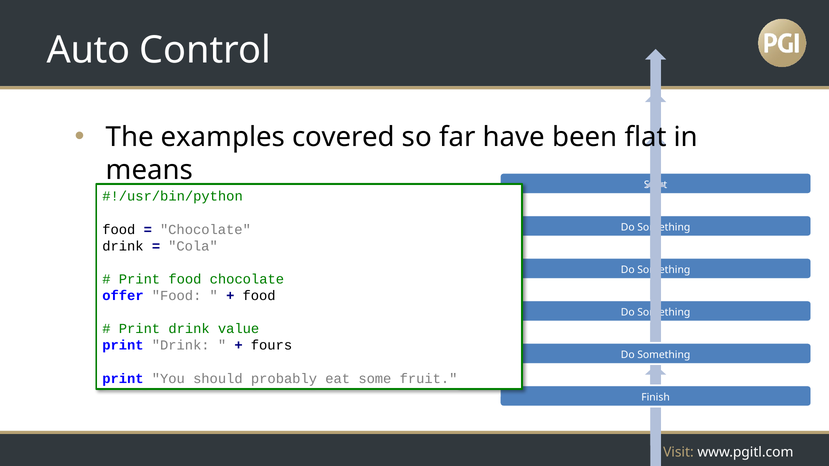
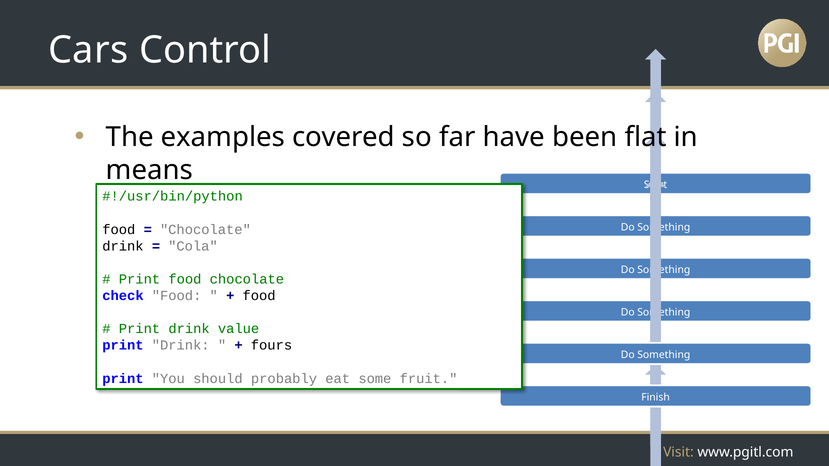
Auto: Auto -> Cars (88, 50)
offer: offer -> check (123, 296)
